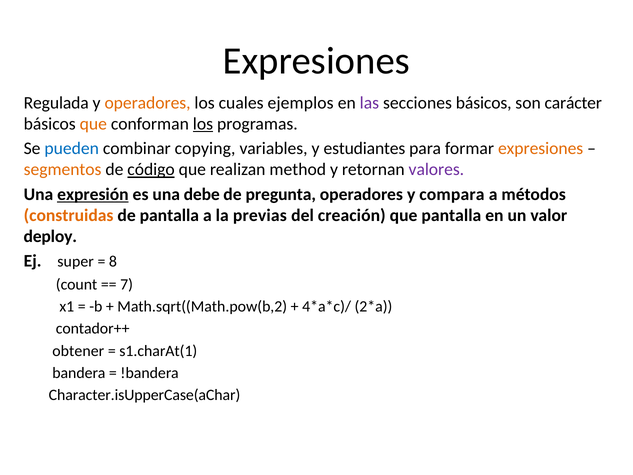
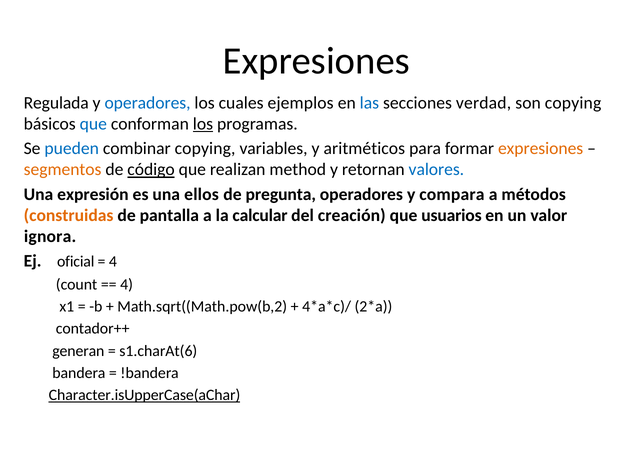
operadores colour: orange -> blue (148, 103)
las colour: purple -> blue (369, 103)
secciones básicos: básicos -> verdad (484, 103)
son carácter: carácter -> copying (573, 103)
que colour: orange -> blue (93, 124)
estudiantes: estudiantes -> aritméticos (364, 148)
valores colour: purple -> blue (436, 170)
expresión underline: present -> none (93, 194)
debe: debe -> ellos (202, 194)
previas: previas -> calcular (260, 215)
que pantalla: pantalla -> usuarios (451, 215)
deploy: deploy -> ignora (50, 236)
super: super -> oficial (76, 262)
8: 8 -> 4 (113, 262)
7: 7 -> 4 (127, 284)
obtener: obtener -> generan (78, 351)
s1.charAt(1: s1.charAt(1 -> s1.charAt(6 (158, 351)
Character.isUpperCase(aChar underline: none -> present (145, 395)
